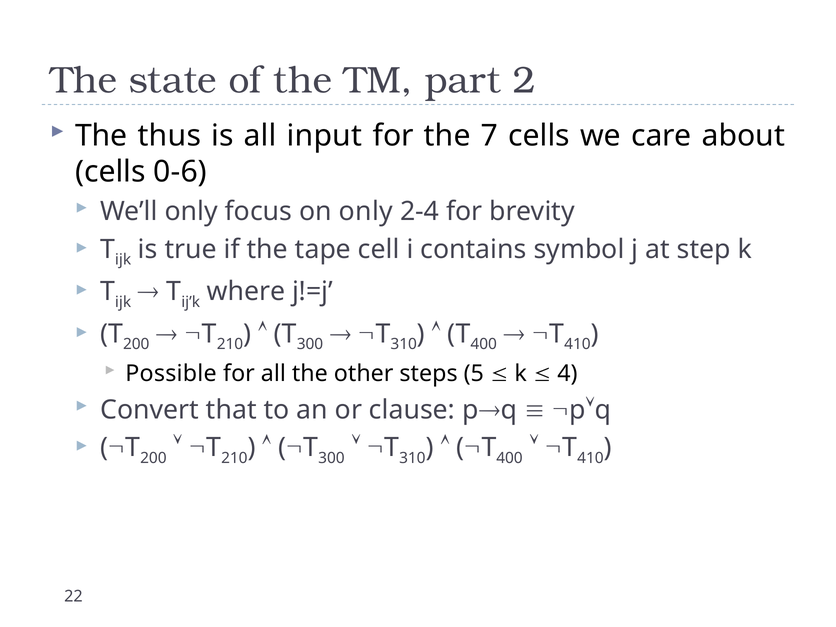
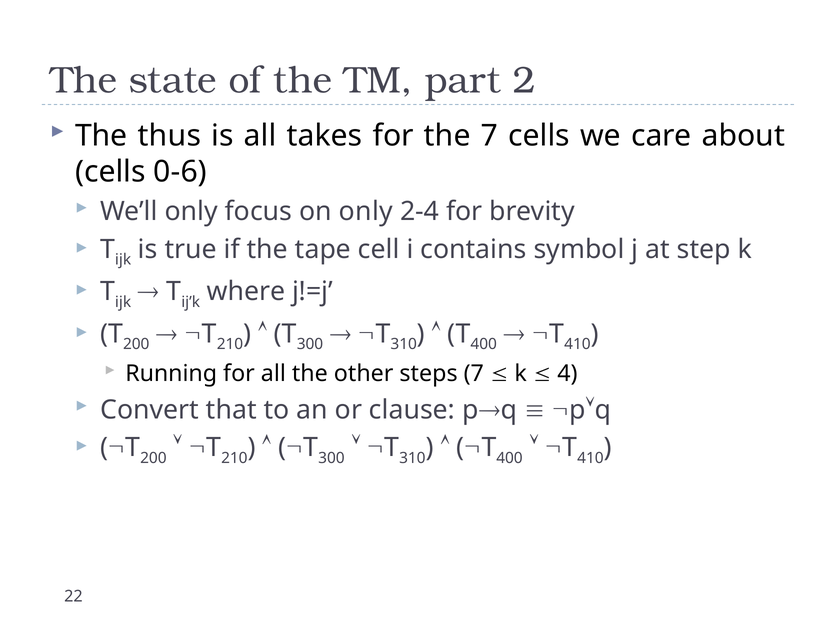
input: input -> takes (325, 136)
Possible: Possible -> Running (171, 374)
steps 5: 5 -> 7 (474, 374)
